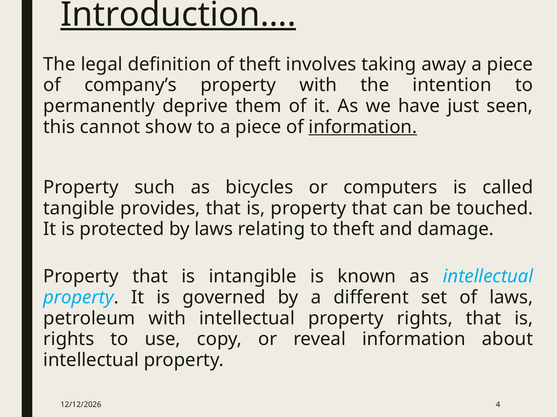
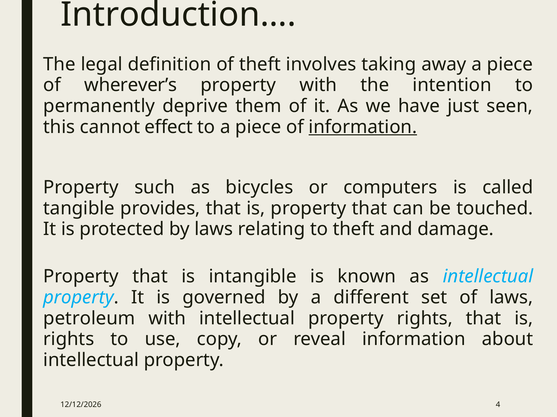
Introduction… underline: present -> none (178, 15)
company’s: company’s -> wherever’s (131, 85)
show: show -> effect (169, 127)
